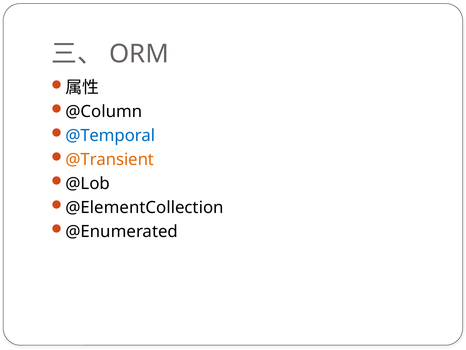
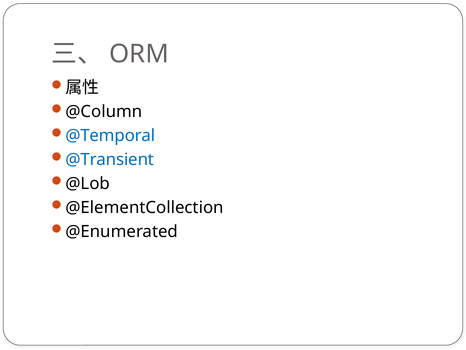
@Transient colour: orange -> blue (110, 159)
